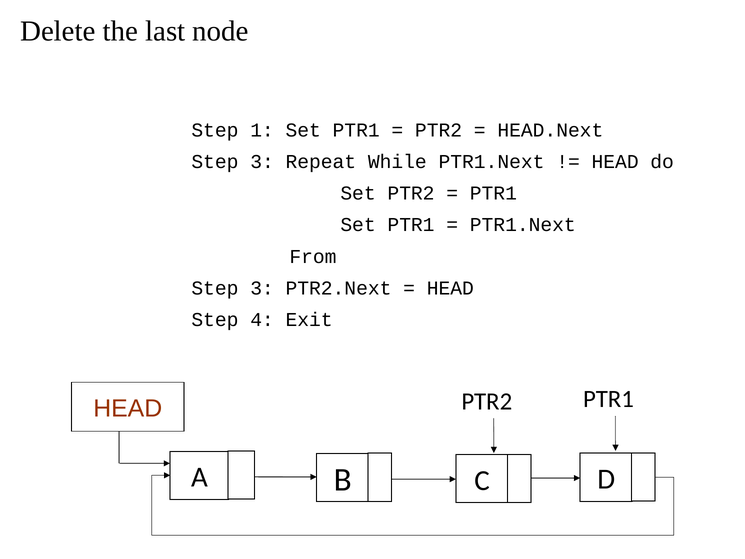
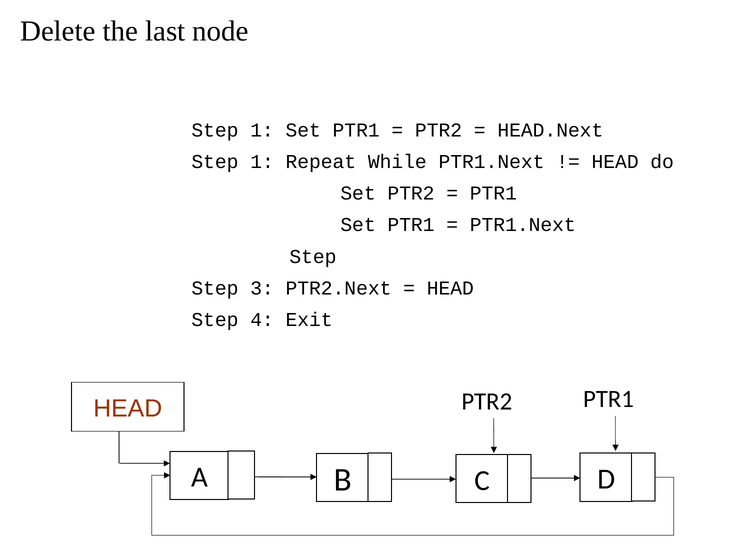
3: 3 -> 1 (262, 162)
From: From -> Step (313, 256)
